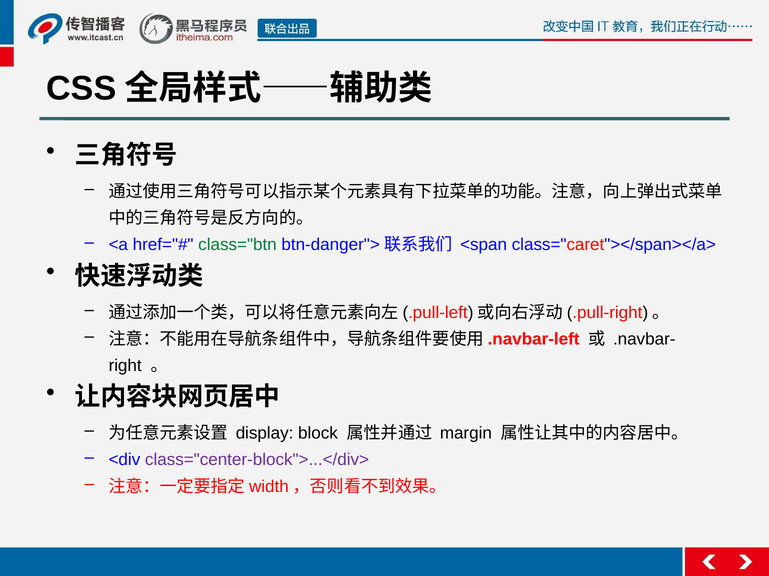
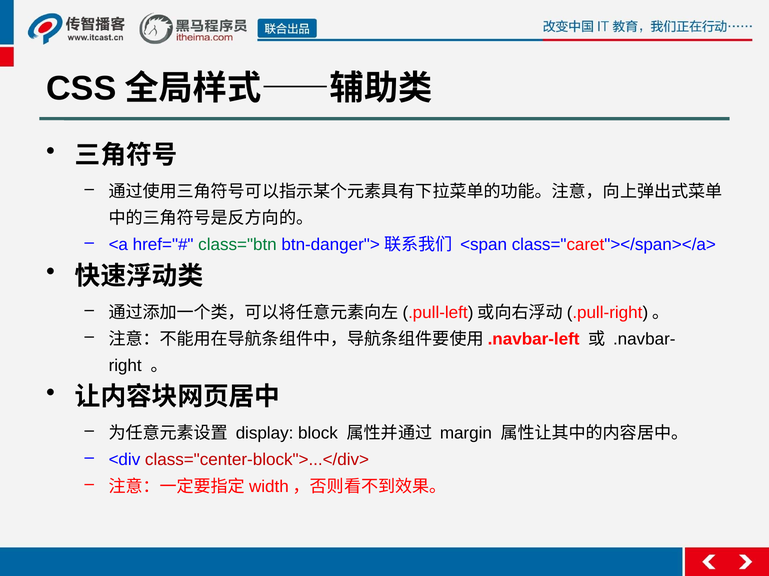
class="center-block">...</div> colour: purple -> red (257, 460)
